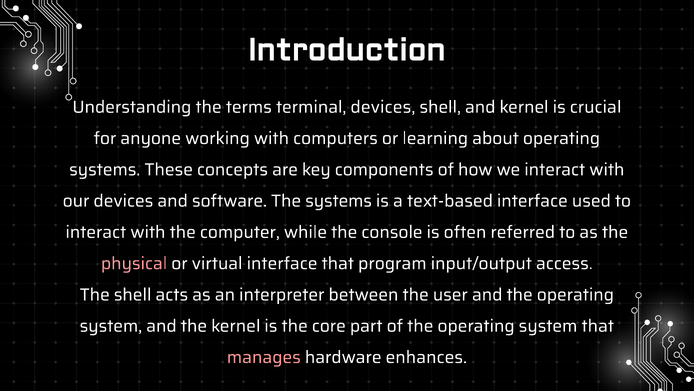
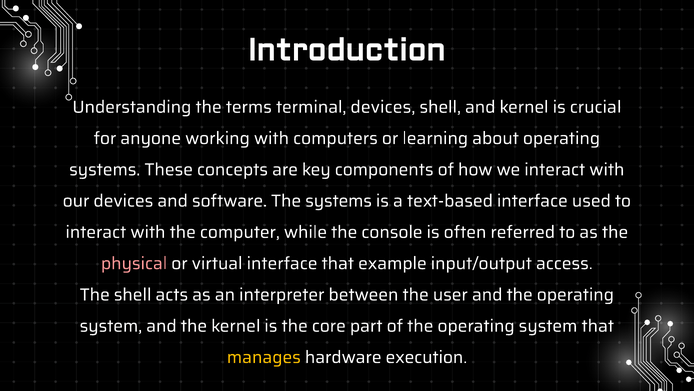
program: program -> example (392, 263)
manages colour: pink -> yellow (264, 357)
enhances: enhances -> execution (426, 357)
